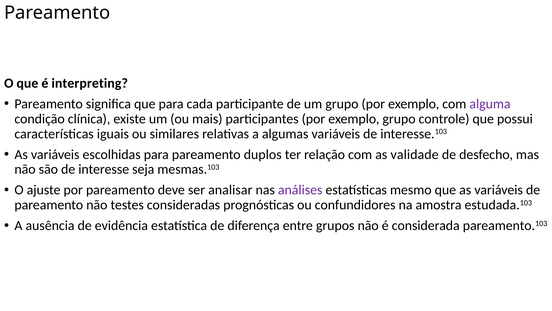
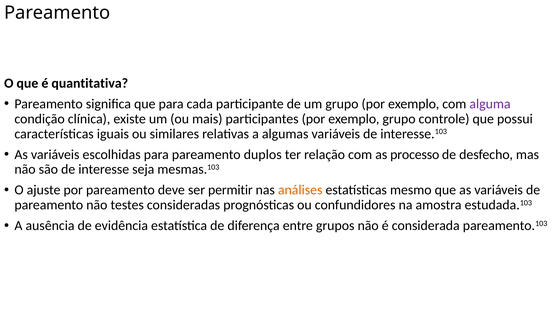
interpreting: interpreting -> quantitativa (90, 83)
validade: validade -> processo (415, 154)
analisar: analisar -> permitir (230, 190)
análises colour: purple -> orange (300, 190)
